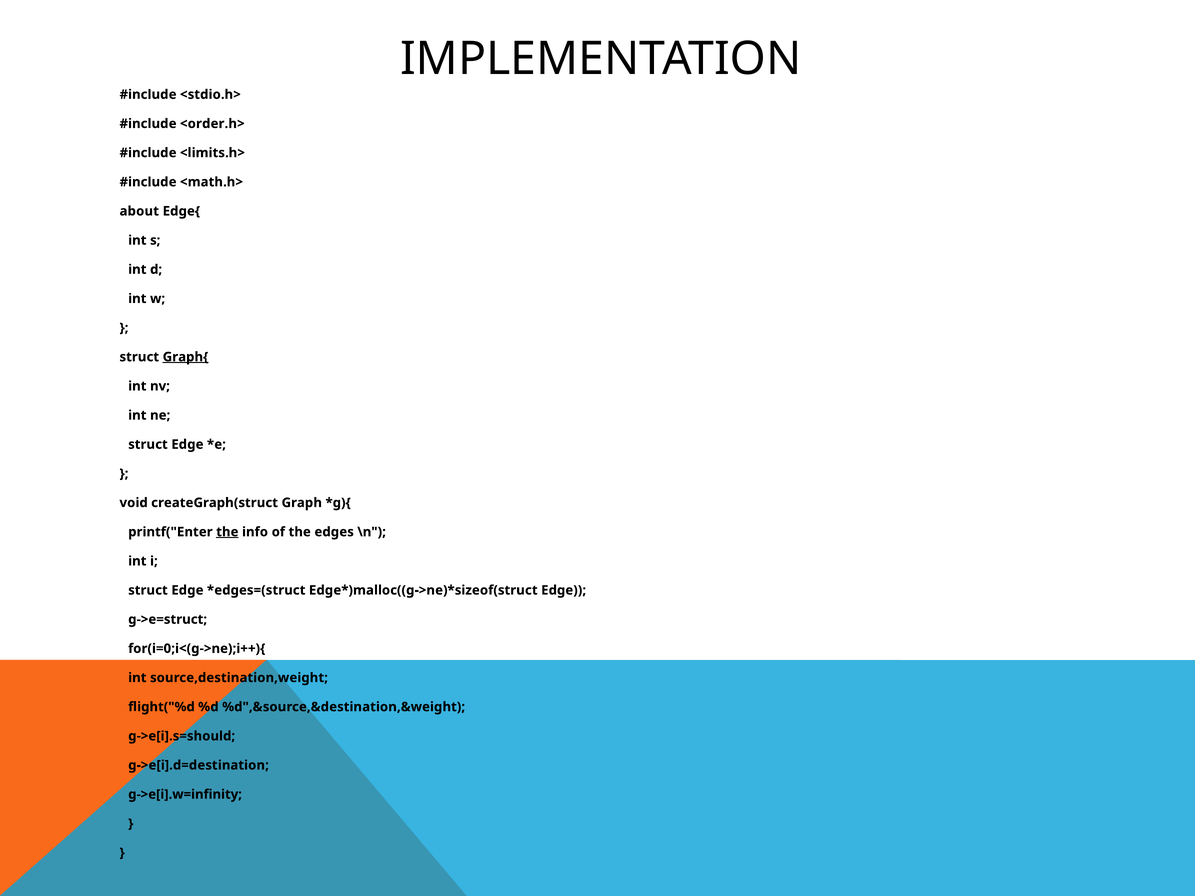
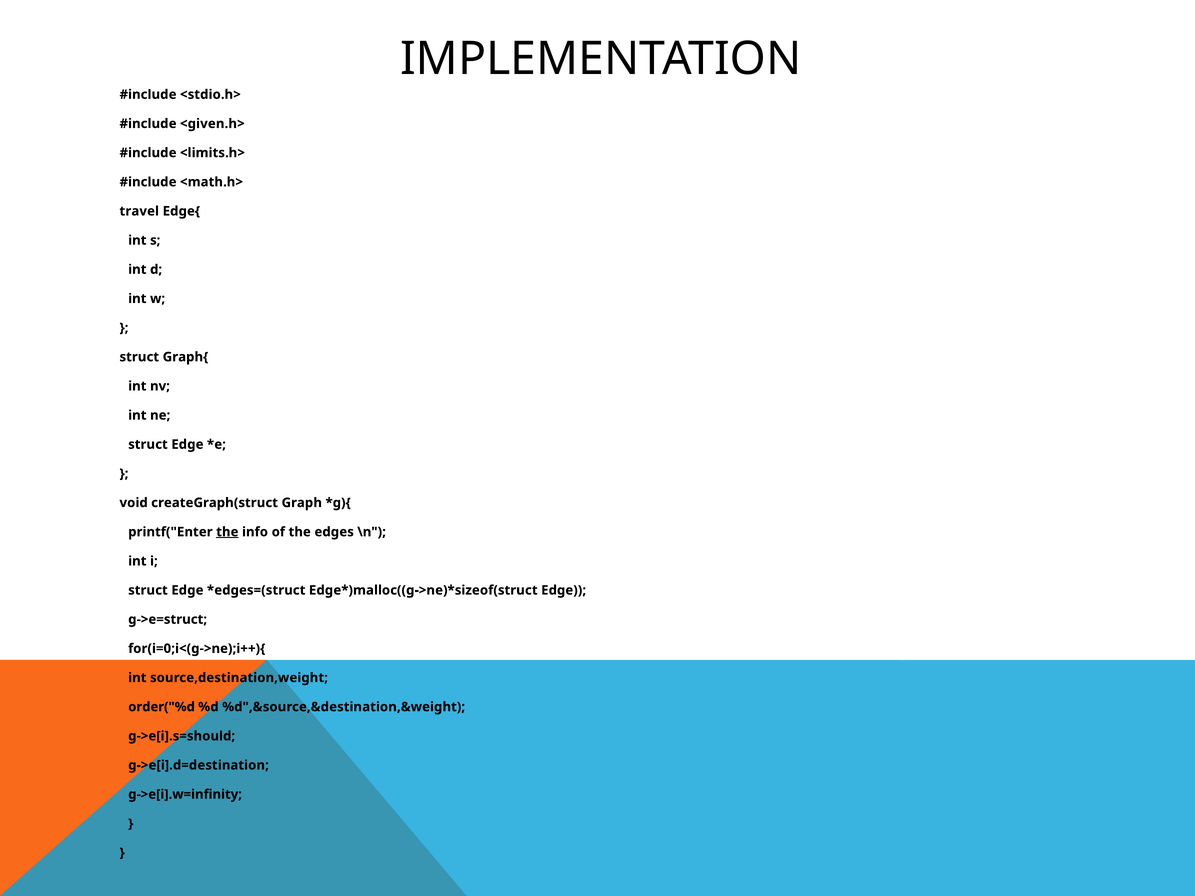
<order.h>: <order.h> -> <given.h> (212, 124)
about: about -> travel (139, 211)
Graph{ underline: present -> none (185, 357)
flight("%d: flight("%d -> order("%d (162, 707)
